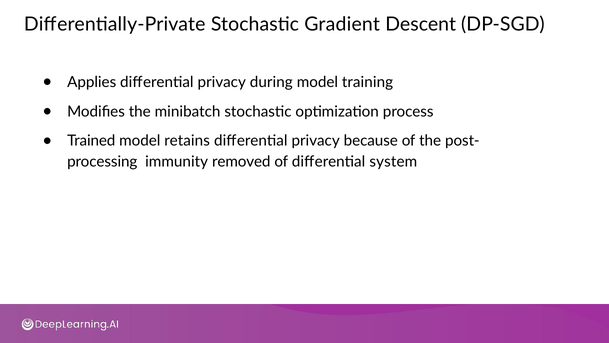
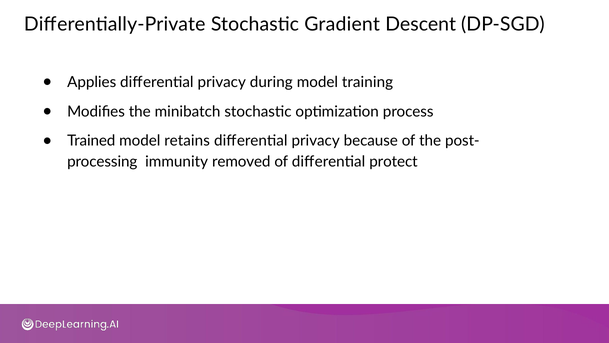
system: system -> protect (393, 162)
